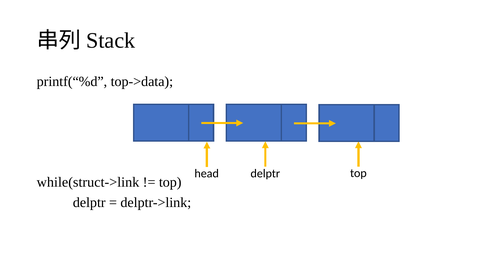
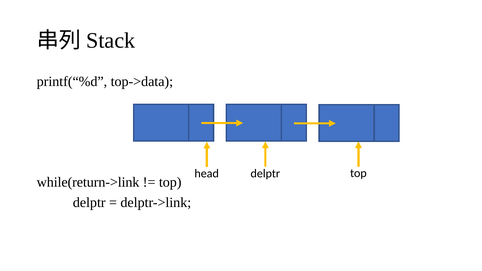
while(struct->link: while(struct->link -> while(return->link (88, 182)
